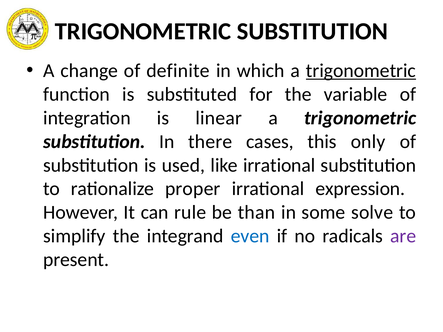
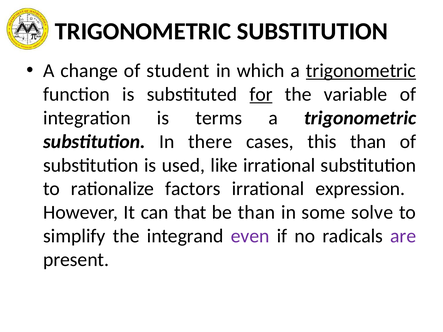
definite: definite -> student (178, 71)
for underline: none -> present (261, 94)
linear: linear -> terms (219, 118)
this only: only -> than (368, 142)
proper: proper -> factors (193, 189)
rule: rule -> that (190, 213)
even colour: blue -> purple (250, 236)
